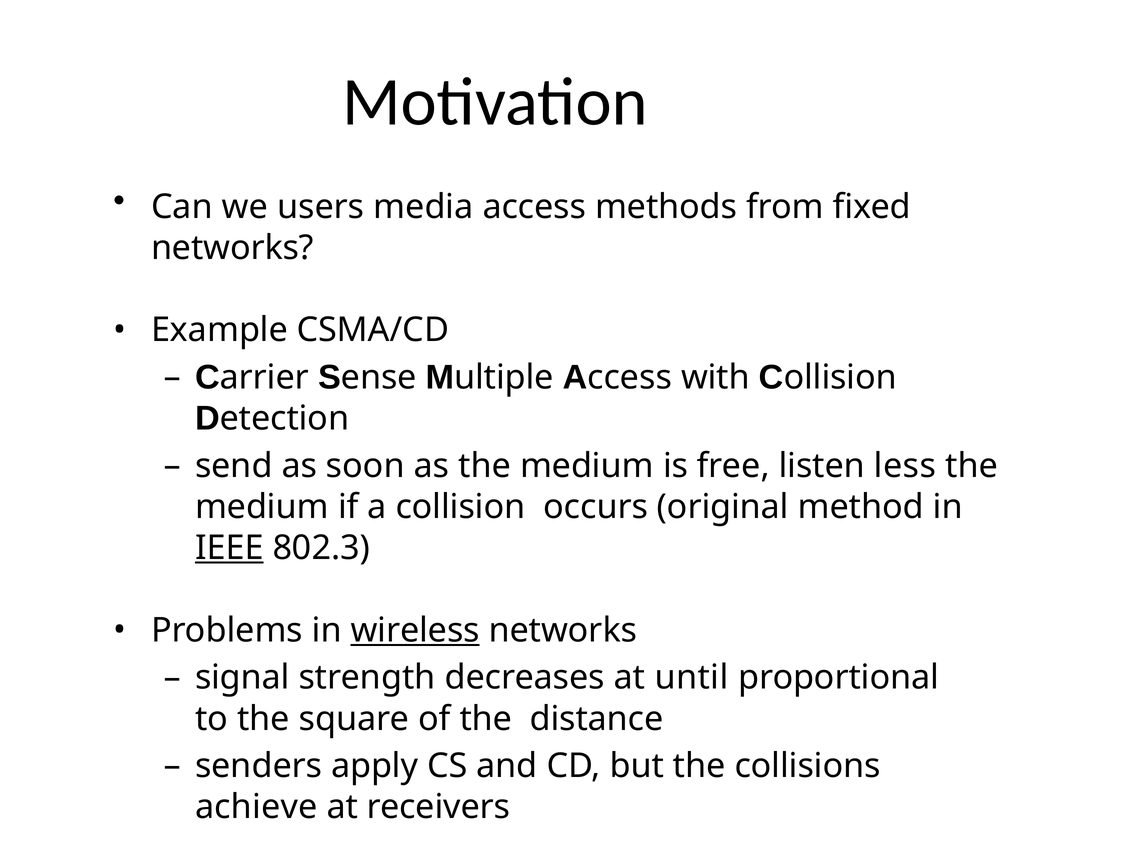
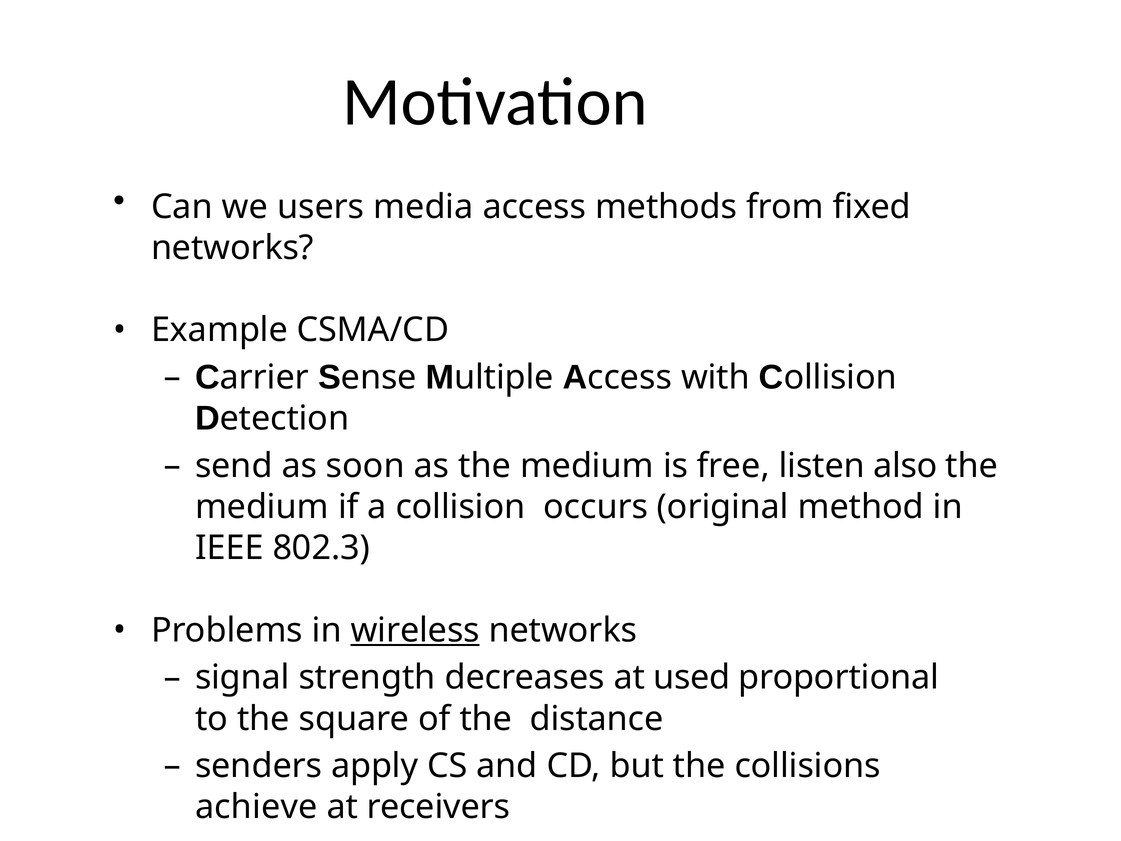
less: less -> also (905, 466)
IEEE underline: present -> none (229, 548)
until: until -> used (692, 677)
